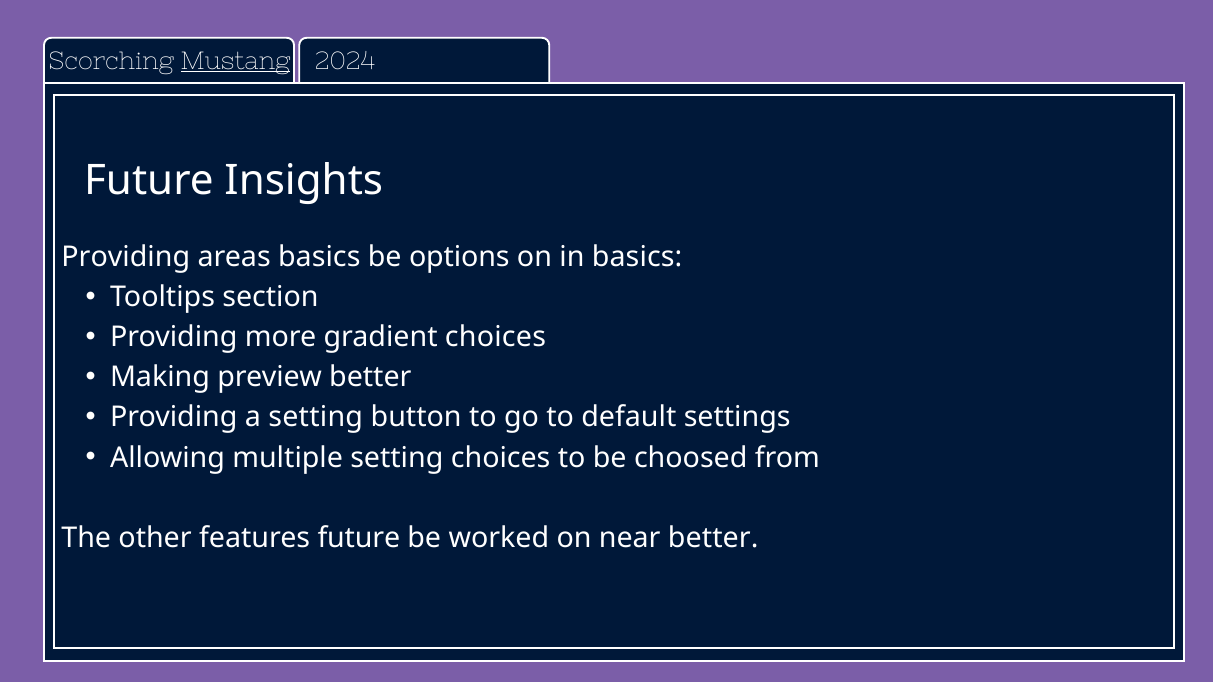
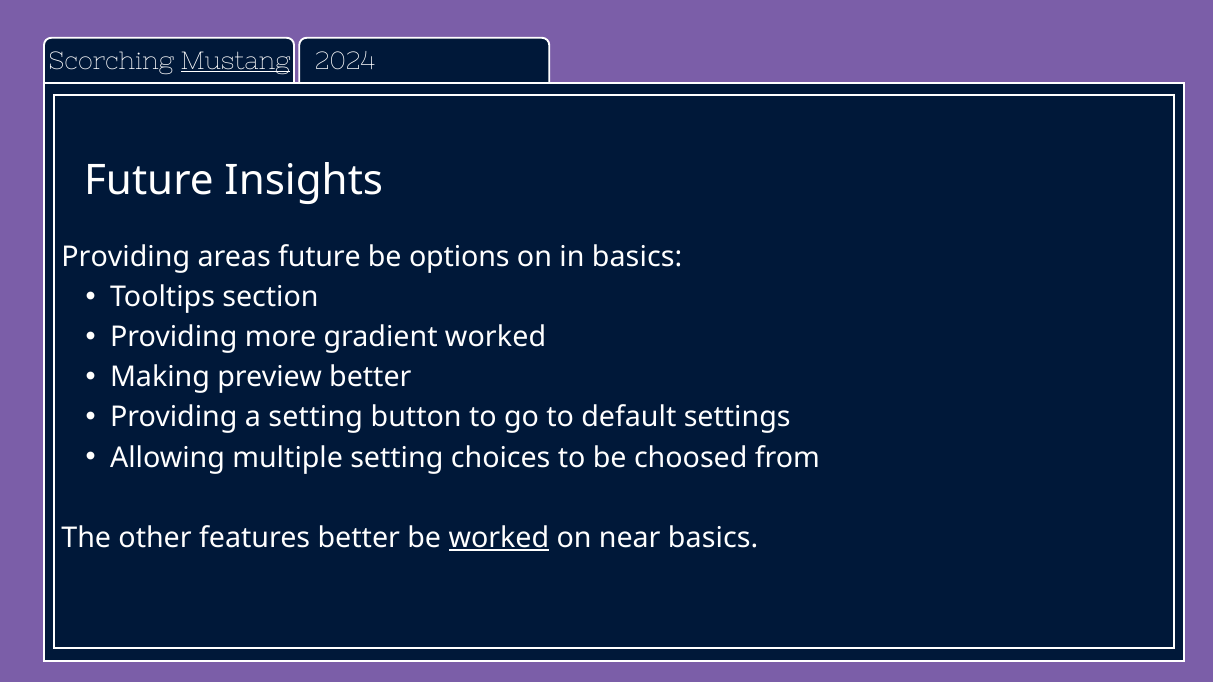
areas basics: basics -> future (319, 257)
choices: choices -> worked (496, 338)
features future: future -> better (359, 538)
worked underline: none -> present (499, 538)
near better: better -> basics (713, 538)
